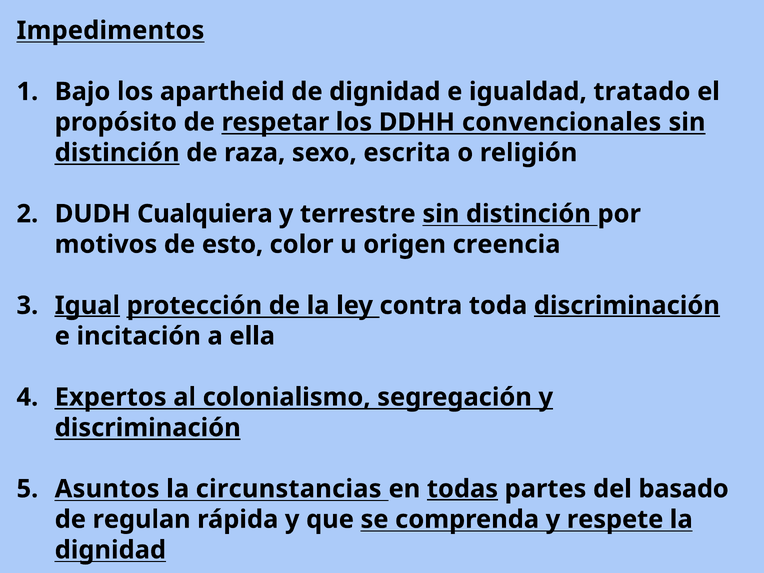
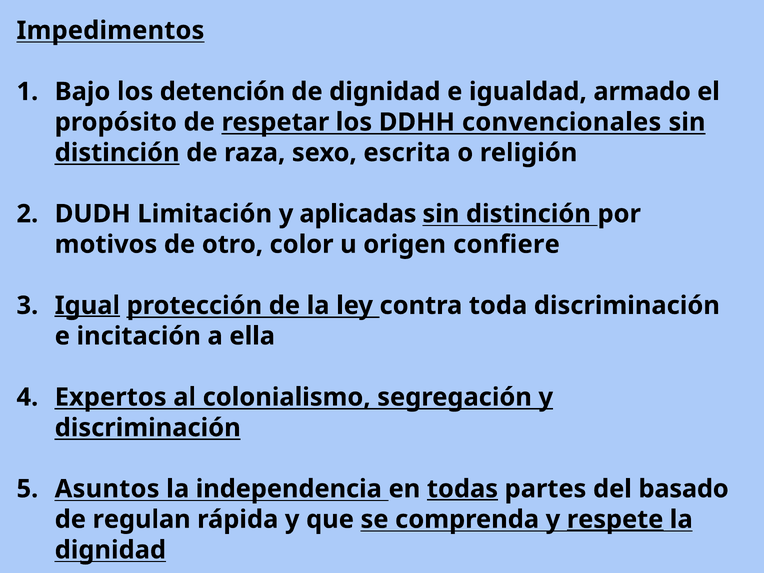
apartheid: apartheid -> detención (222, 92)
tratado: tratado -> armado (642, 92)
Cualquiera: Cualquiera -> Limitación (205, 214)
terrestre: terrestre -> aplicadas (358, 214)
esto: esto -> otro (232, 244)
creencia: creencia -> confiere (506, 244)
discriminación underline: present -> none (627, 306)
circunstancias: circunstancias -> independencia (289, 489)
respete underline: none -> present (615, 519)
